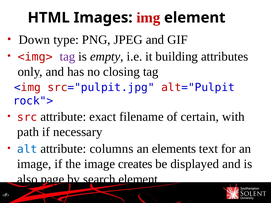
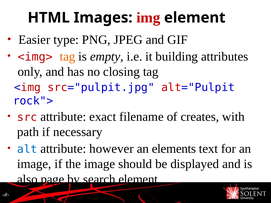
Down: Down -> Easier (34, 40)
tag colour: purple -> orange (67, 57)
certain: certain -> creates (200, 117)
columns: columns -> however (112, 149)
creates: creates -> should (135, 164)
